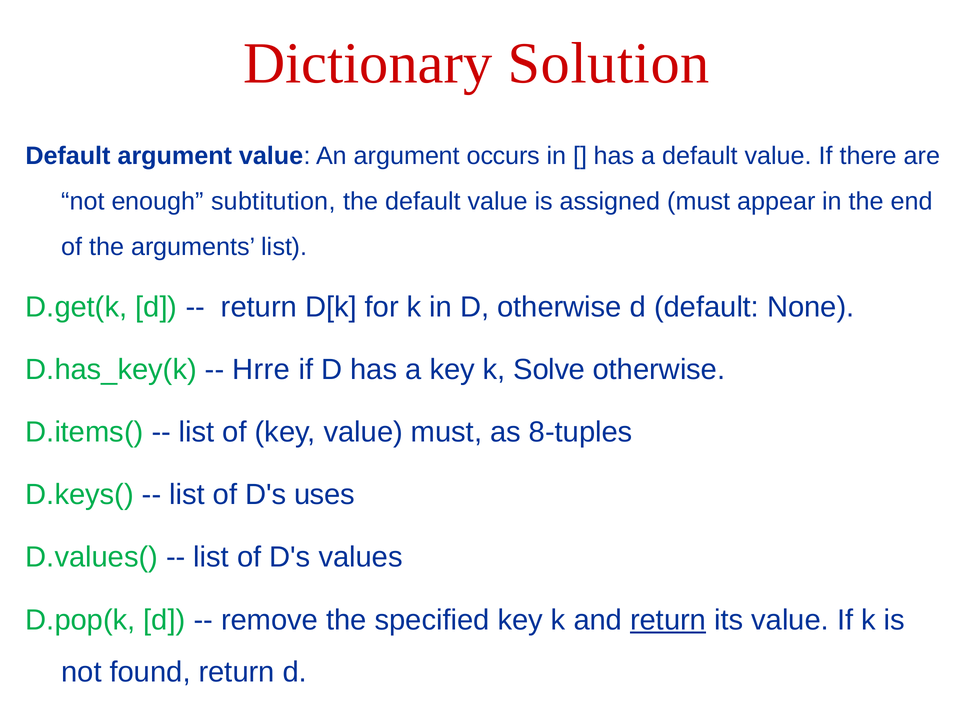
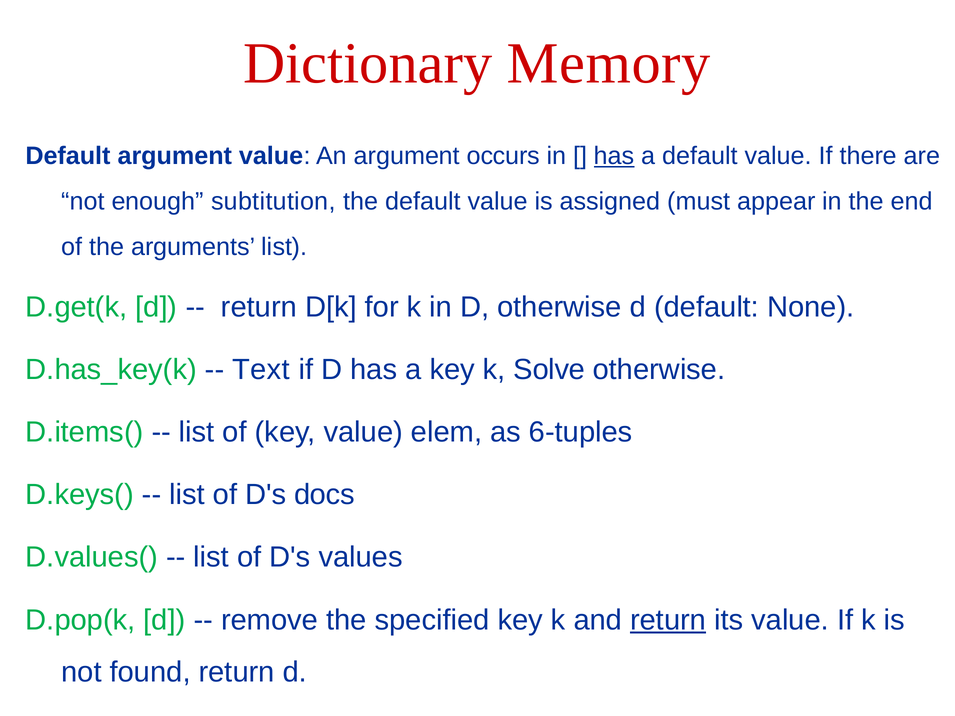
Solution: Solution -> Memory (609, 64)
has underline: none -> present (614, 156)
Hrre: Hrre -> Text (261, 370)
value must: must -> elem (446, 432)
8-tuples: 8-tuples -> 6-tuples (581, 432)
uses: uses -> docs (324, 495)
